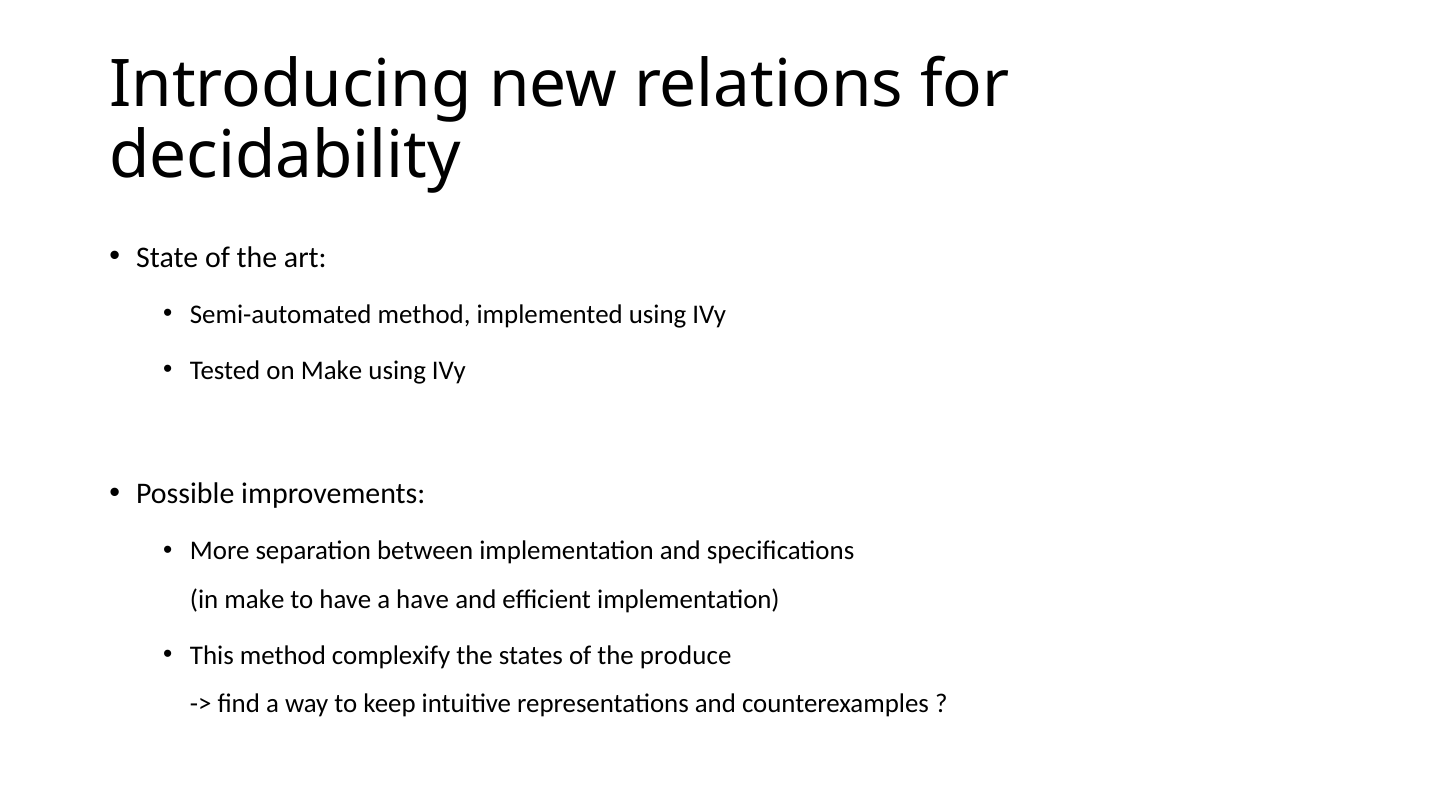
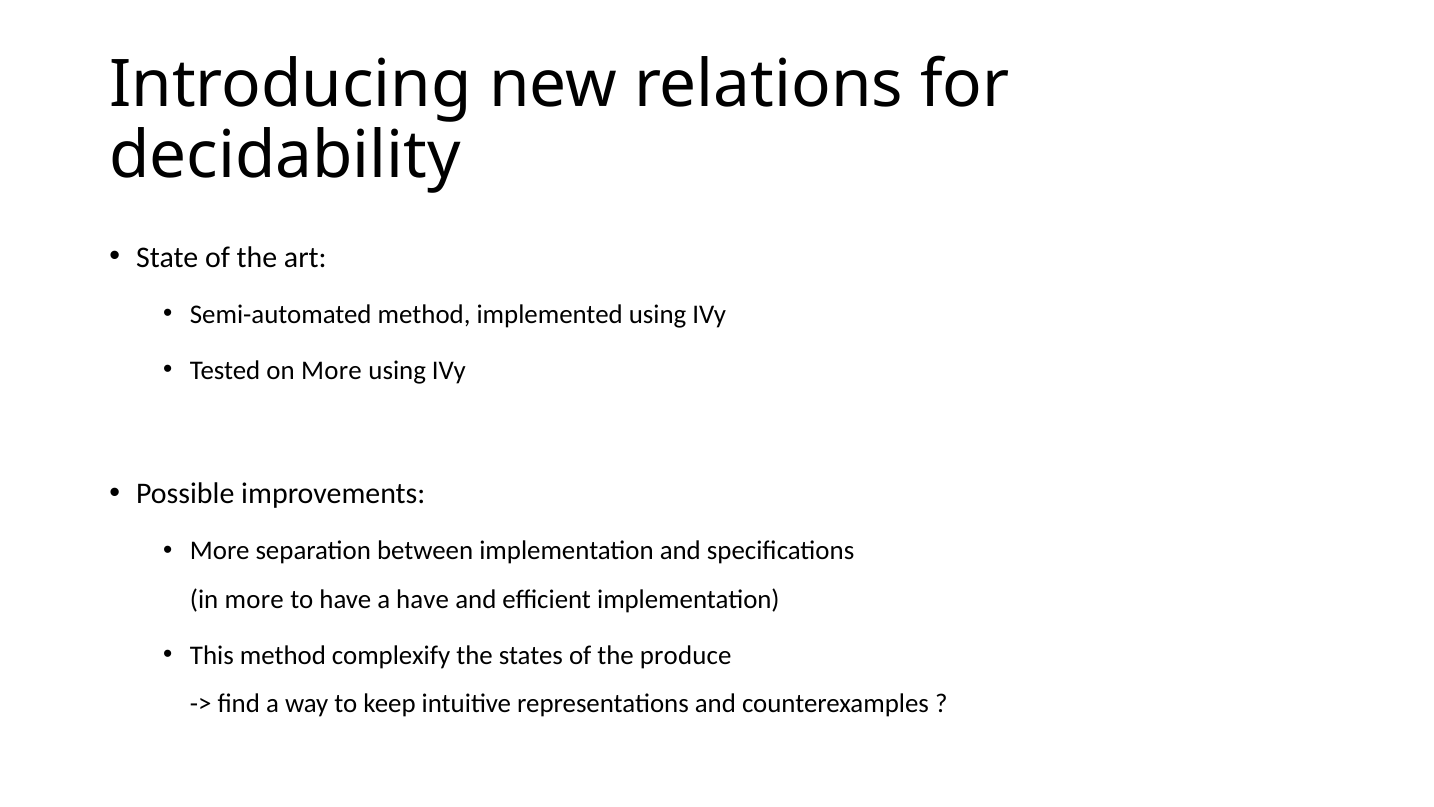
on Make: Make -> More (331, 370)
in make: make -> more (254, 599)
